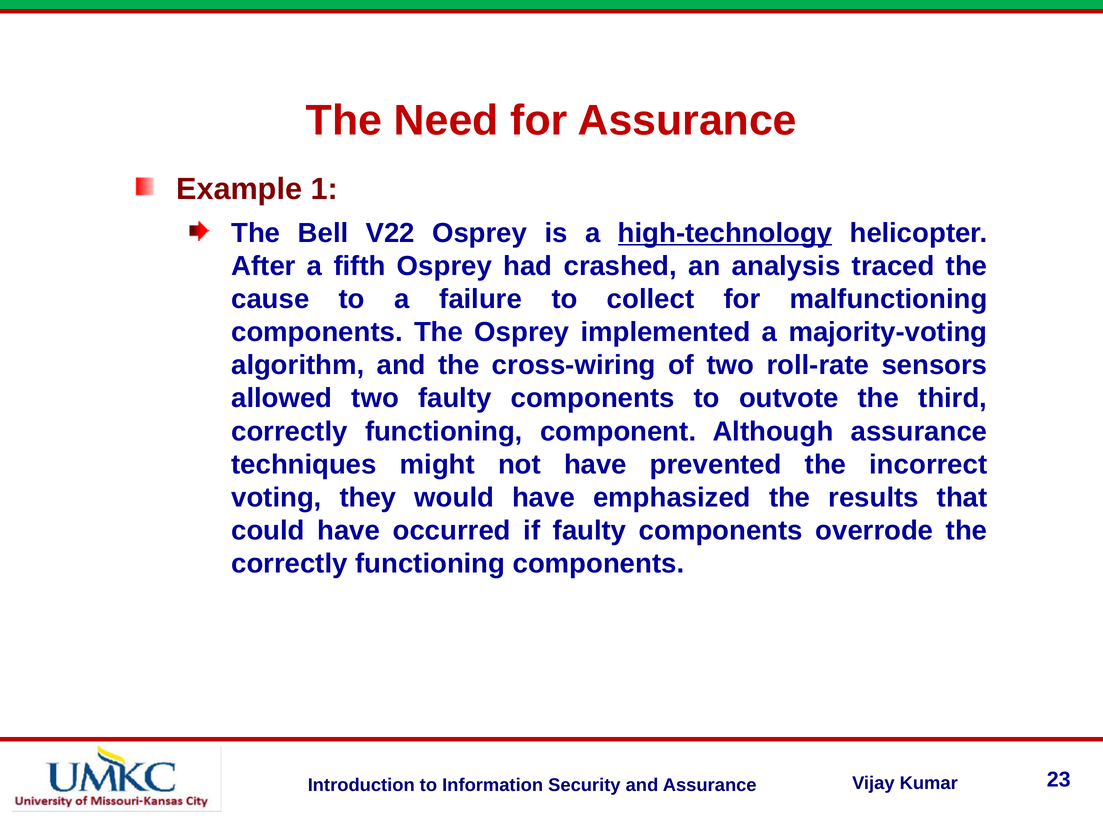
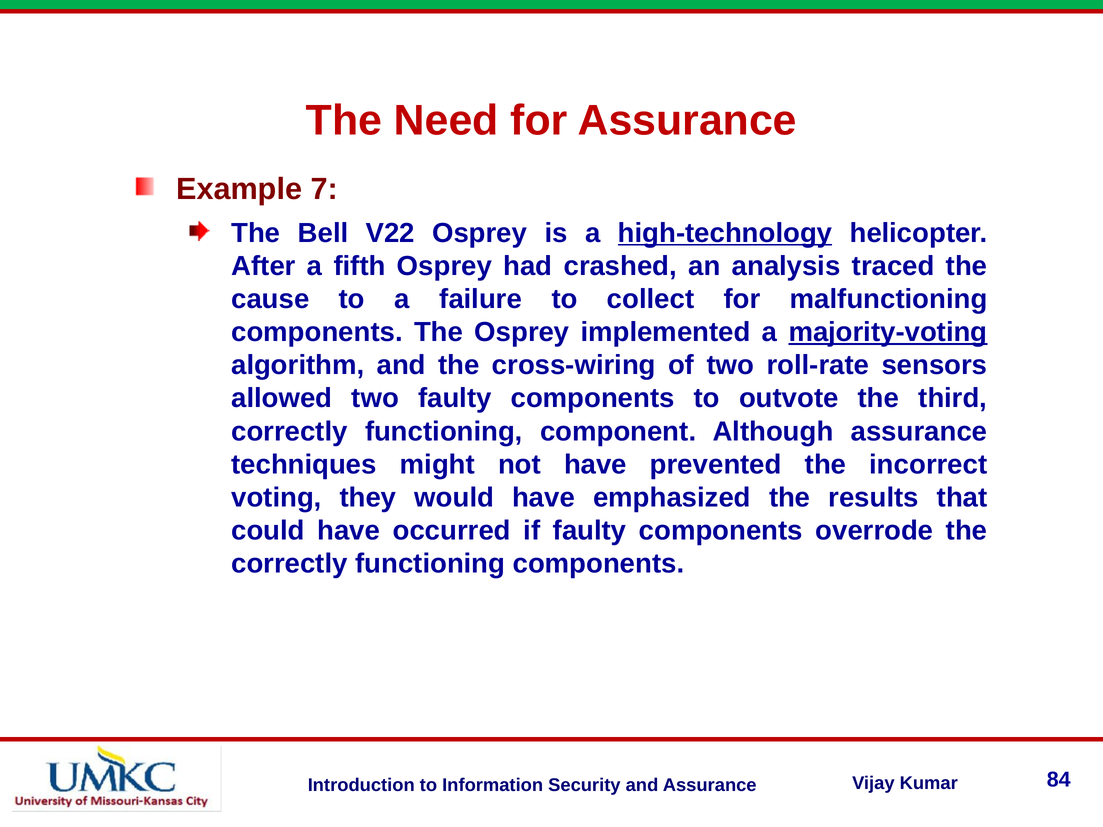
1: 1 -> 7 (324, 189)
majority-voting underline: none -> present (888, 332)
23: 23 -> 84 (1059, 780)
